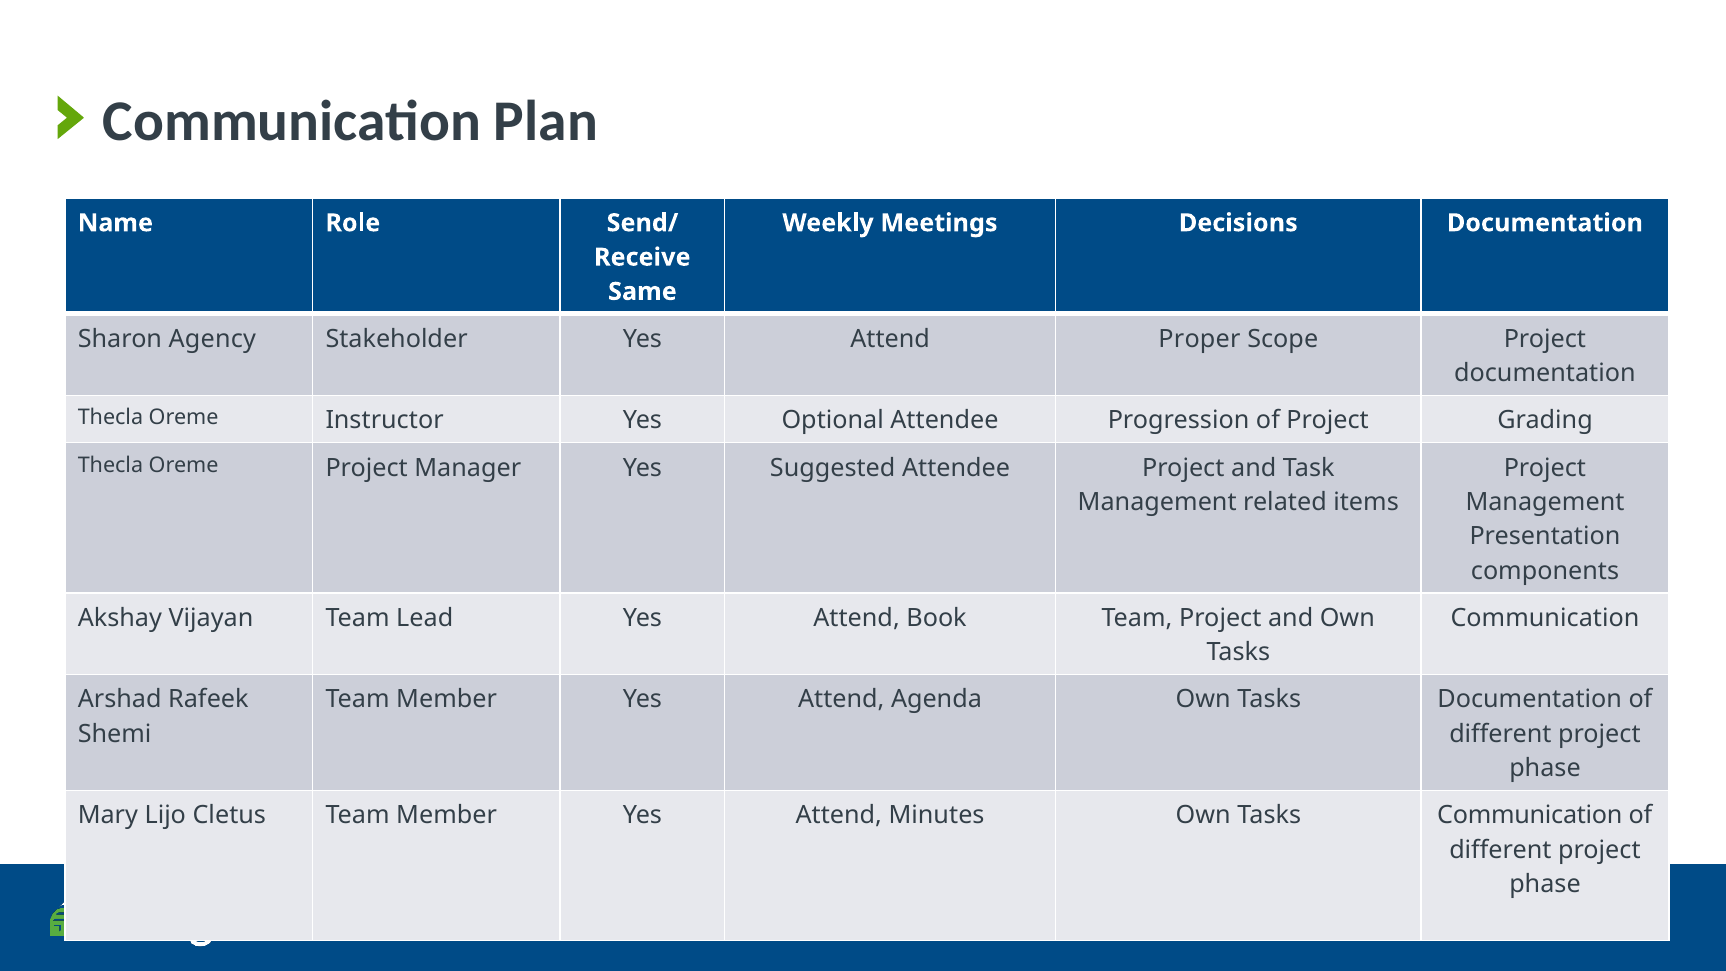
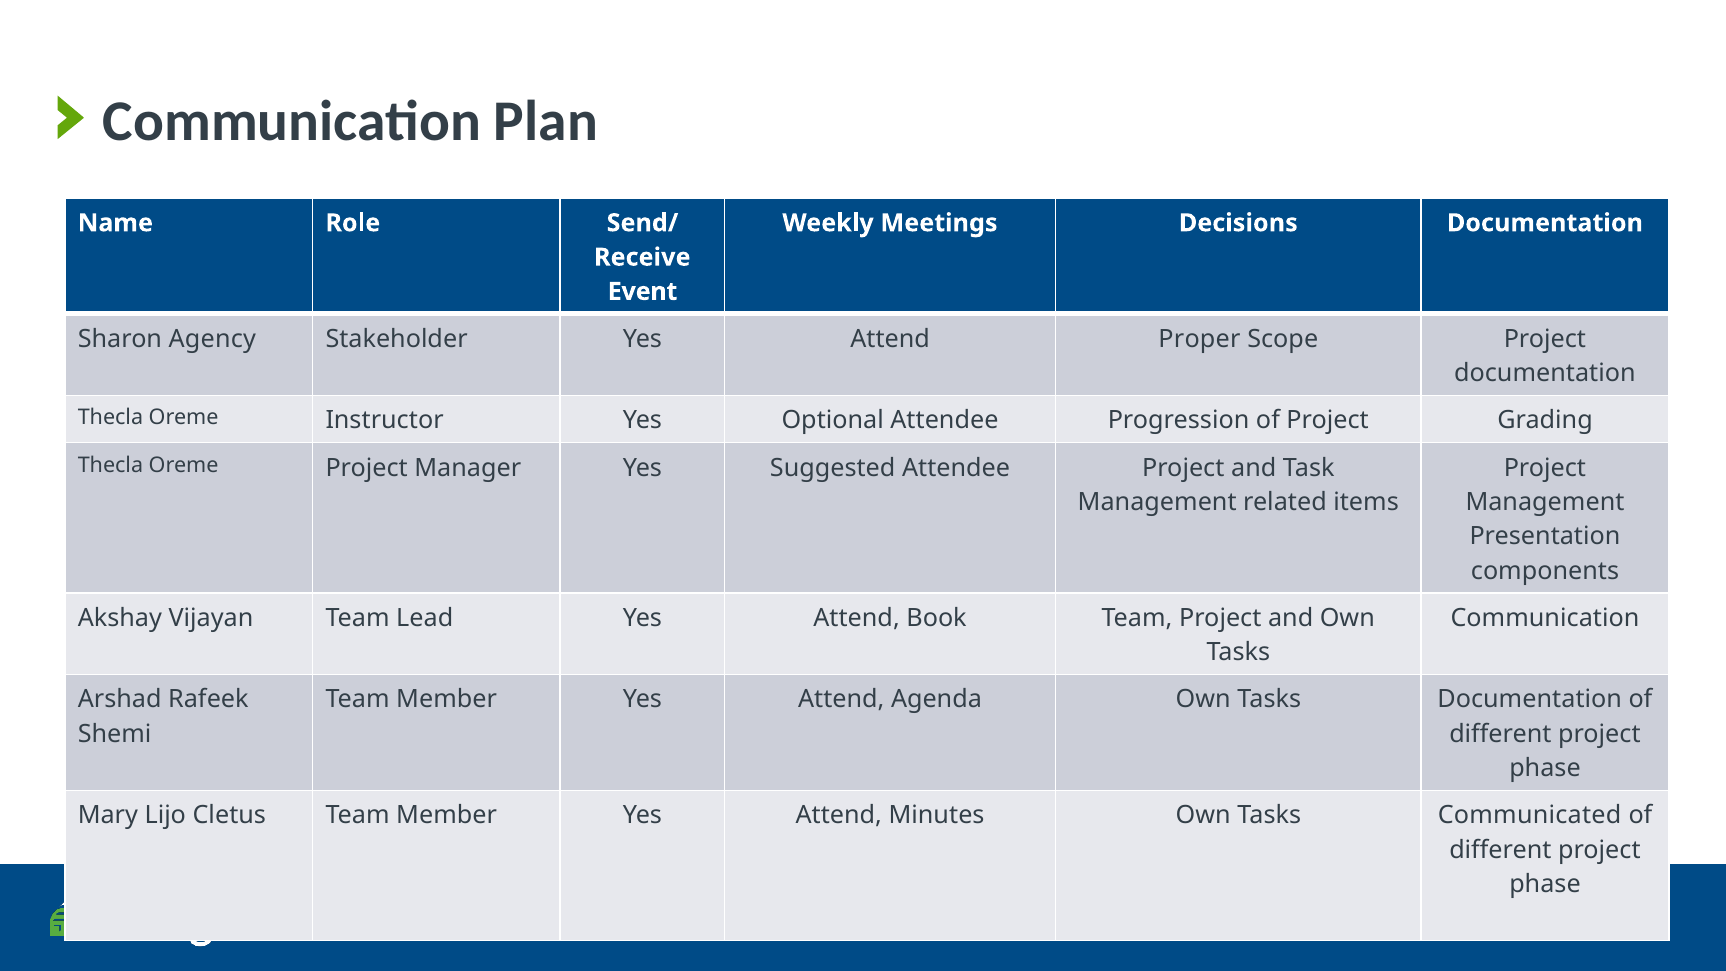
Same: Same -> Event (643, 292)
Minutes Own Tasks Communication: Communication -> Communicated (1530, 815)
